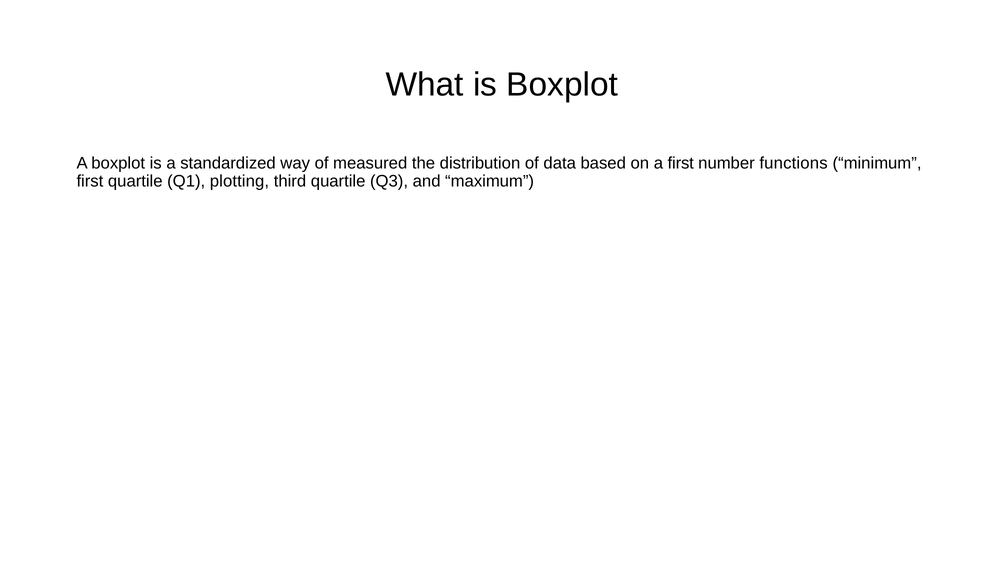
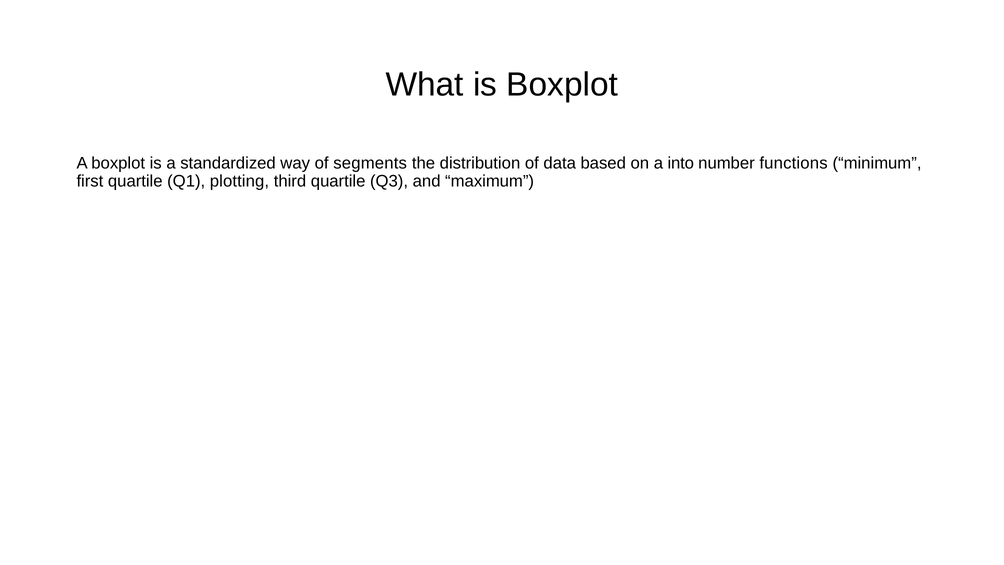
measured: measured -> segments (370, 163)
a first: first -> into (681, 163)
